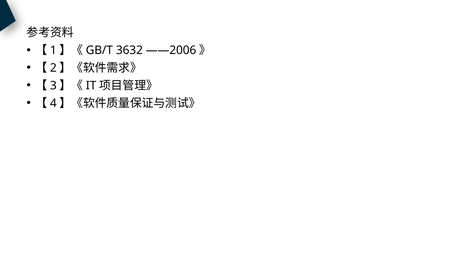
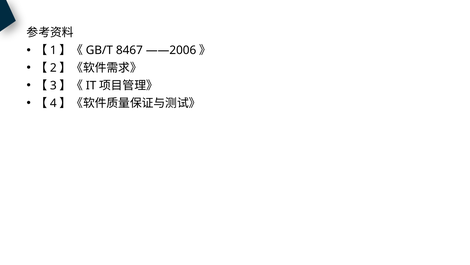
3632: 3632 -> 8467 (129, 50)
